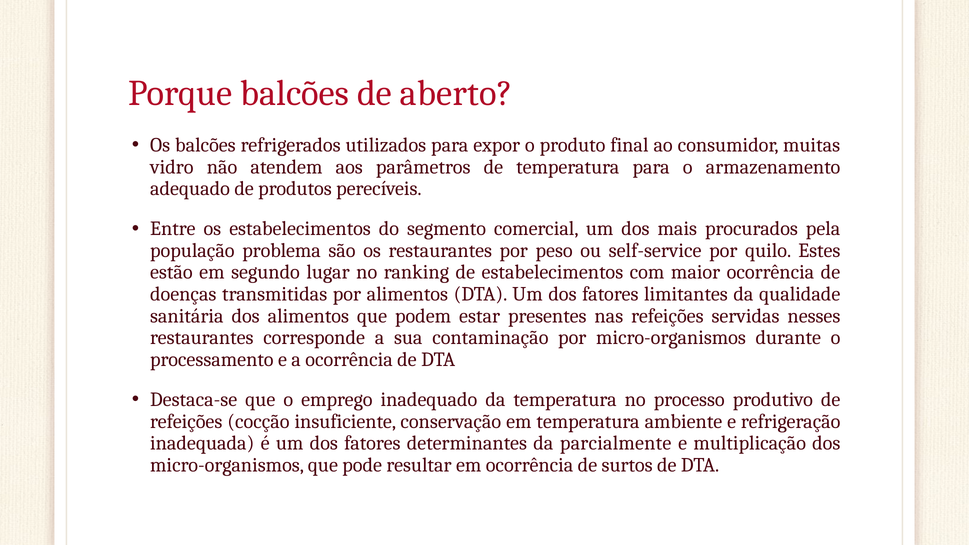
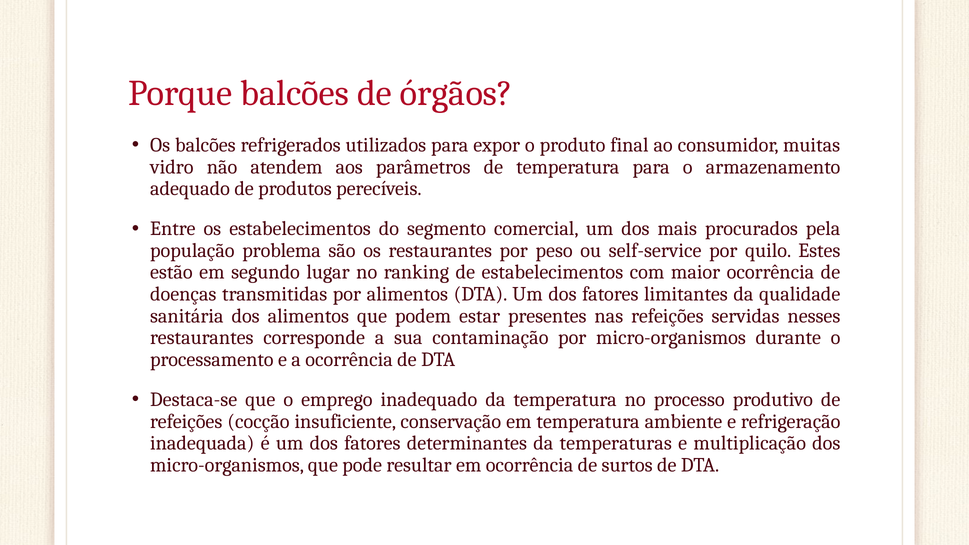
aberto: aberto -> órgãos (456, 93)
parcialmente: parcialmente -> temperaturas (616, 443)
